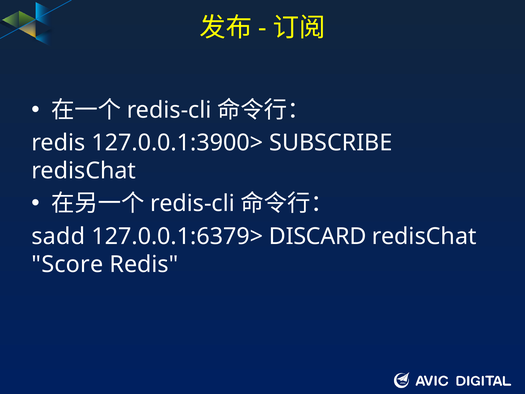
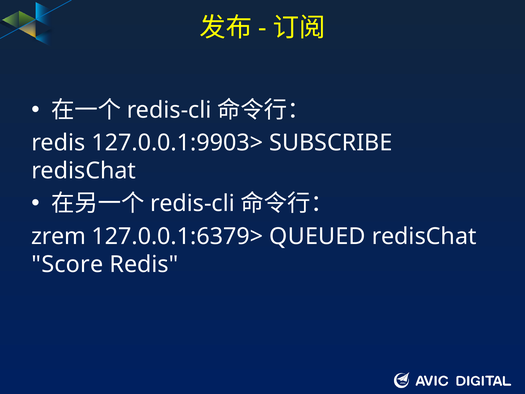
127.0.0.1:3900>: 127.0.0.1:3900> -> 127.0.0.1:9903> (177, 143)
sadd: sadd -> zrem (59, 236)
DISCARD: DISCARD -> QUEUED (317, 236)
